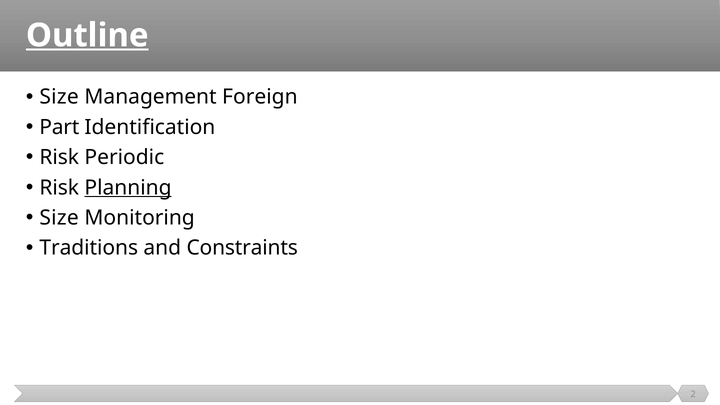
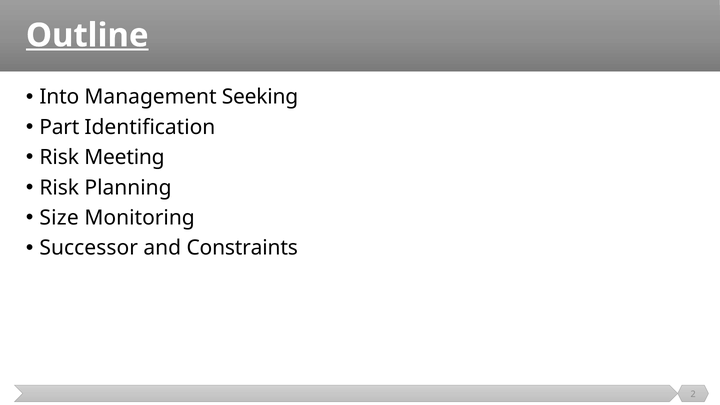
Size: Size -> Into (59, 97)
Foreign: Foreign -> Seeking (260, 97)
Periodic: Periodic -> Meeting (124, 157)
Planning underline: present -> none (128, 188)
Traditions: Traditions -> Successor (89, 248)
